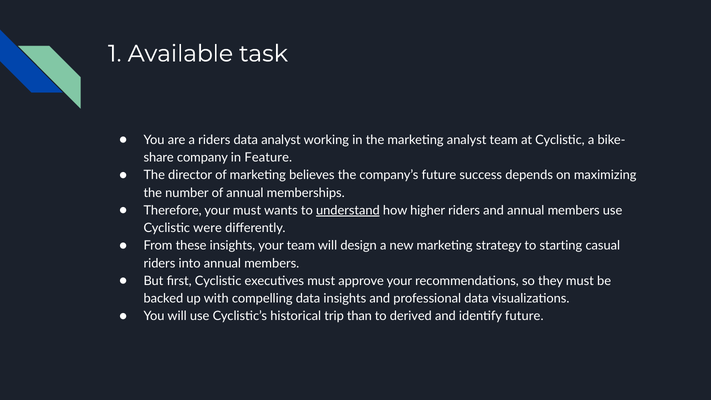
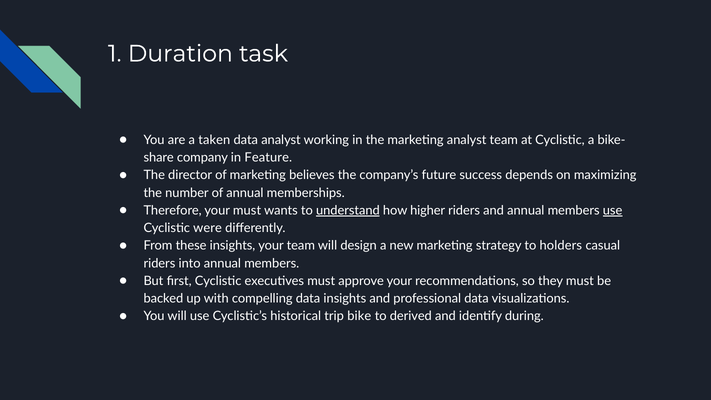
Available: Available -> Duration (180, 54)
a riders: riders -> taken (214, 140)
use underline: none -> present (613, 210)
starting: starting -> holders (561, 246)
than: than -> bike (359, 316)
identify future: future -> during (524, 316)
